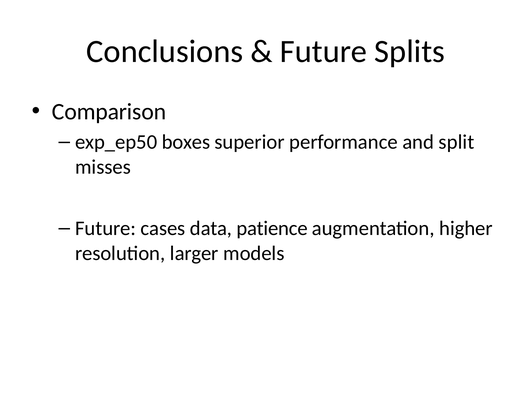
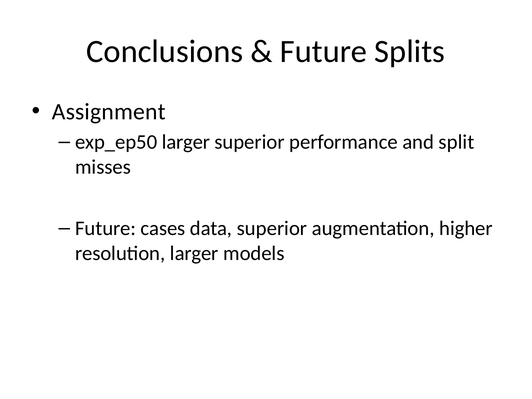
Comparison: Comparison -> Assignment (109, 112)
exp_ep50 boxes: boxes -> larger (186, 142)
data patience: patience -> superior (272, 228)
